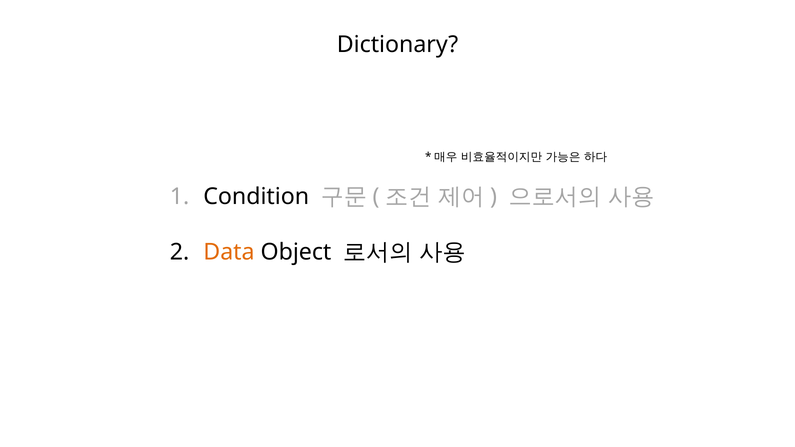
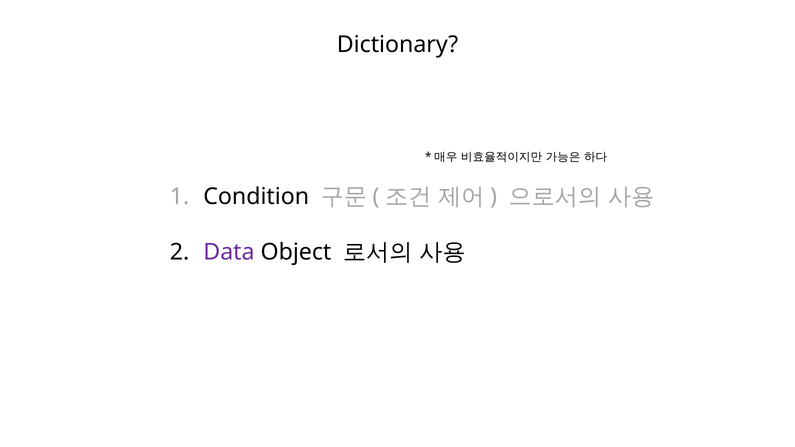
Data colour: orange -> purple (229, 252)
